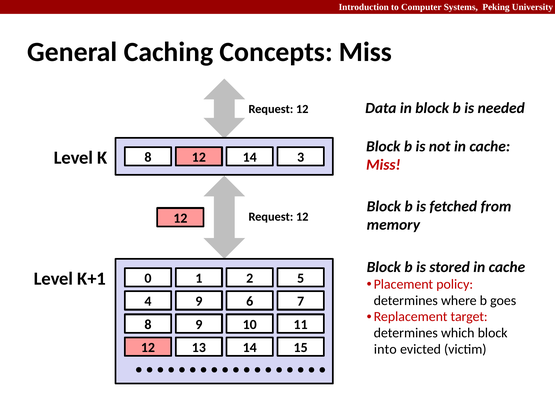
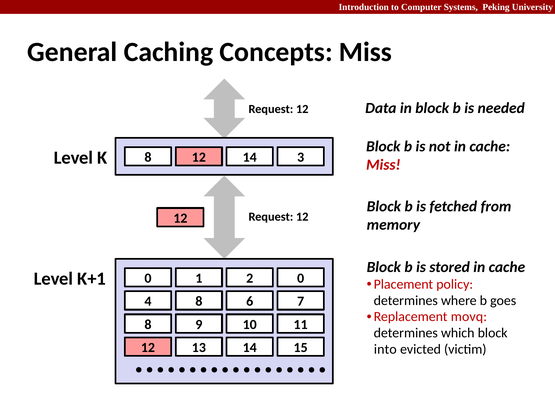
2 5: 5 -> 0 (301, 278)
4 9: 9 -> 8 (199, 302)
target: target -> movq (469, 317)
